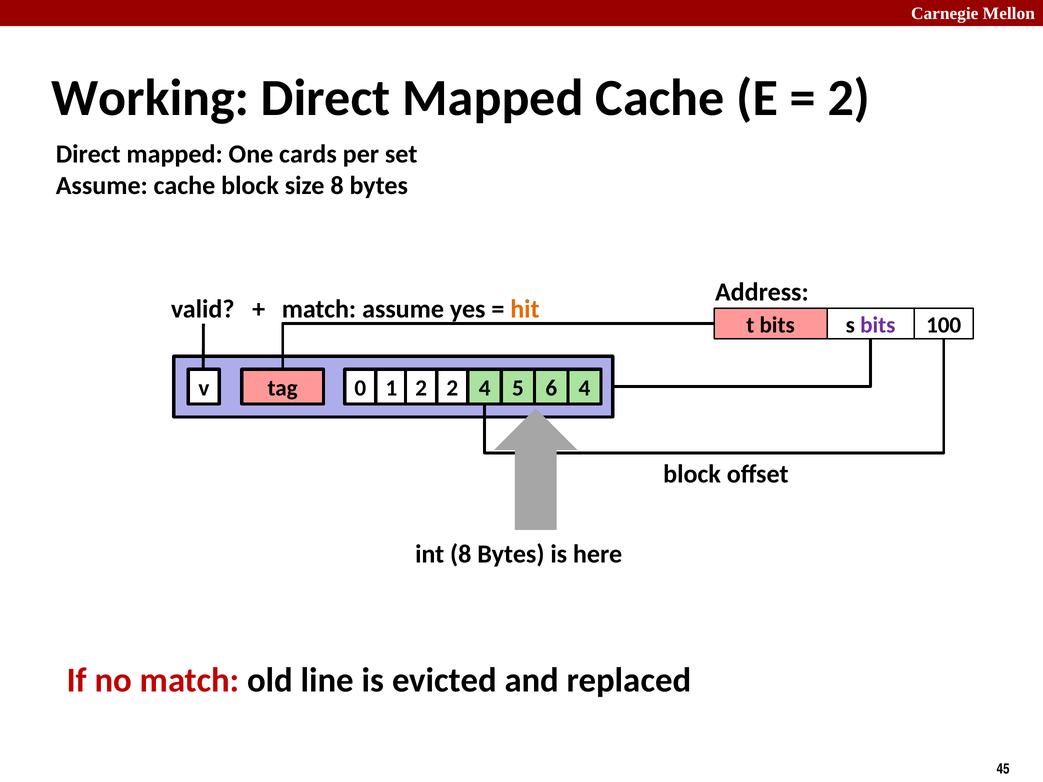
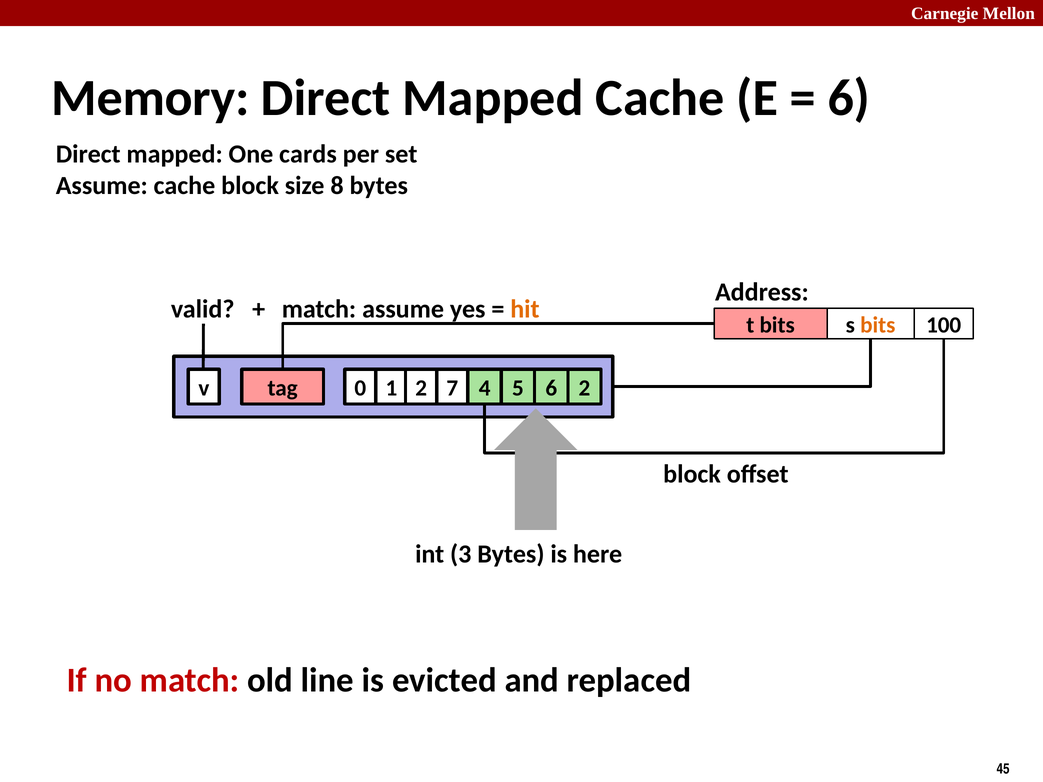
Working: Working -> Memory (150, 98)
2: 2 -> 6 (849, 98)
bits colour: purple -> orange (878, 325)
v 2: 2 -> 7 (452, 388)
2 4: 4 -> 2 (584, 388)
int 8: 8 -> 3 (461, 554)
